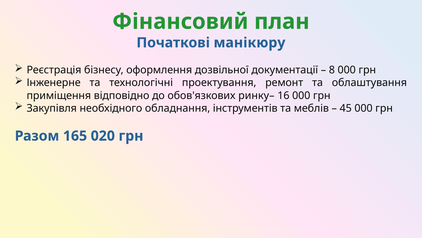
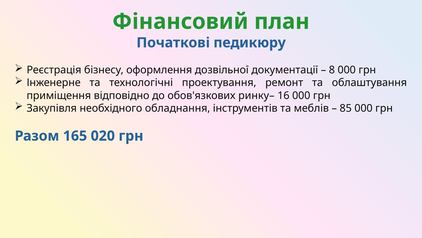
манікюру: манікюру -> педикюру (250, 43)
45: 45 -> 85 (346, 108)
